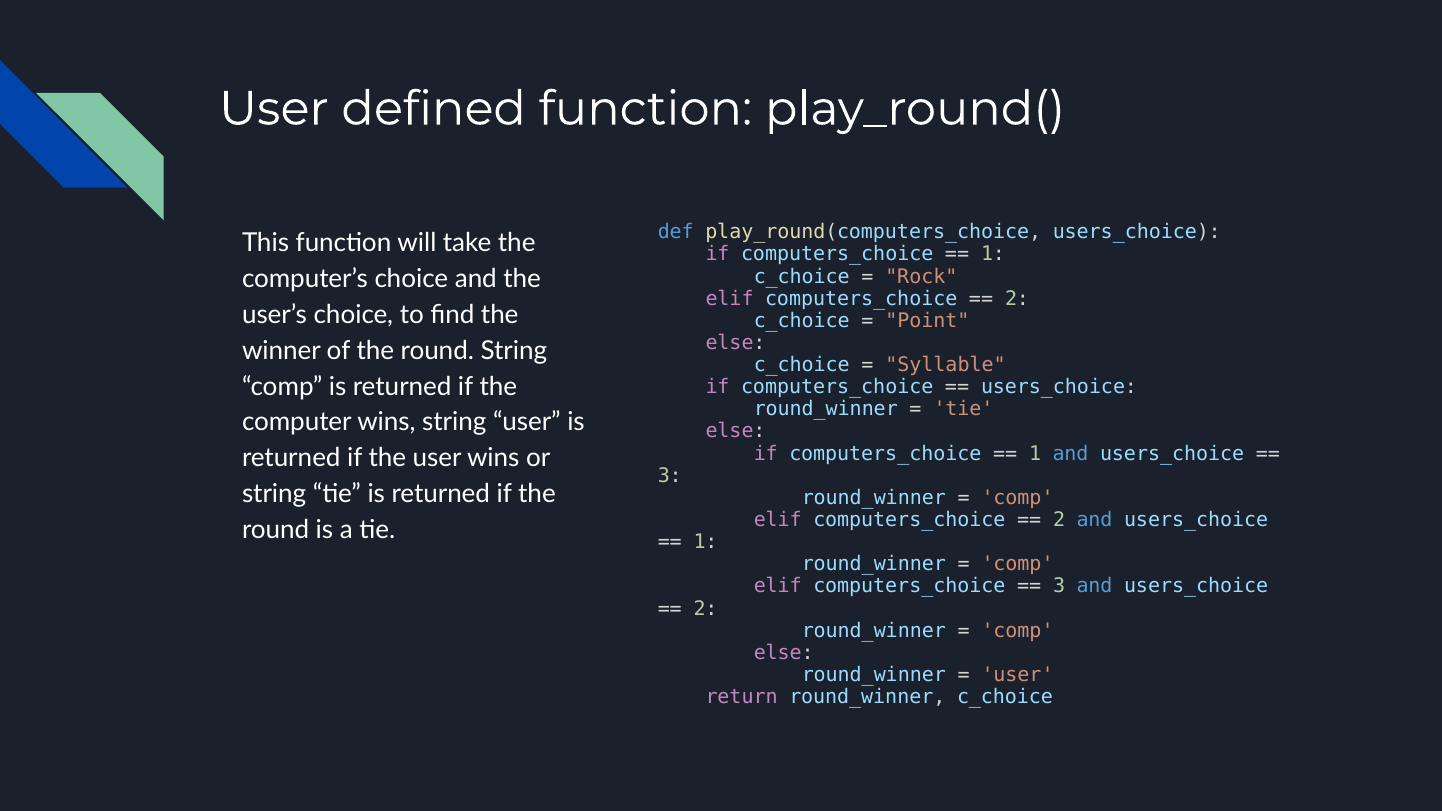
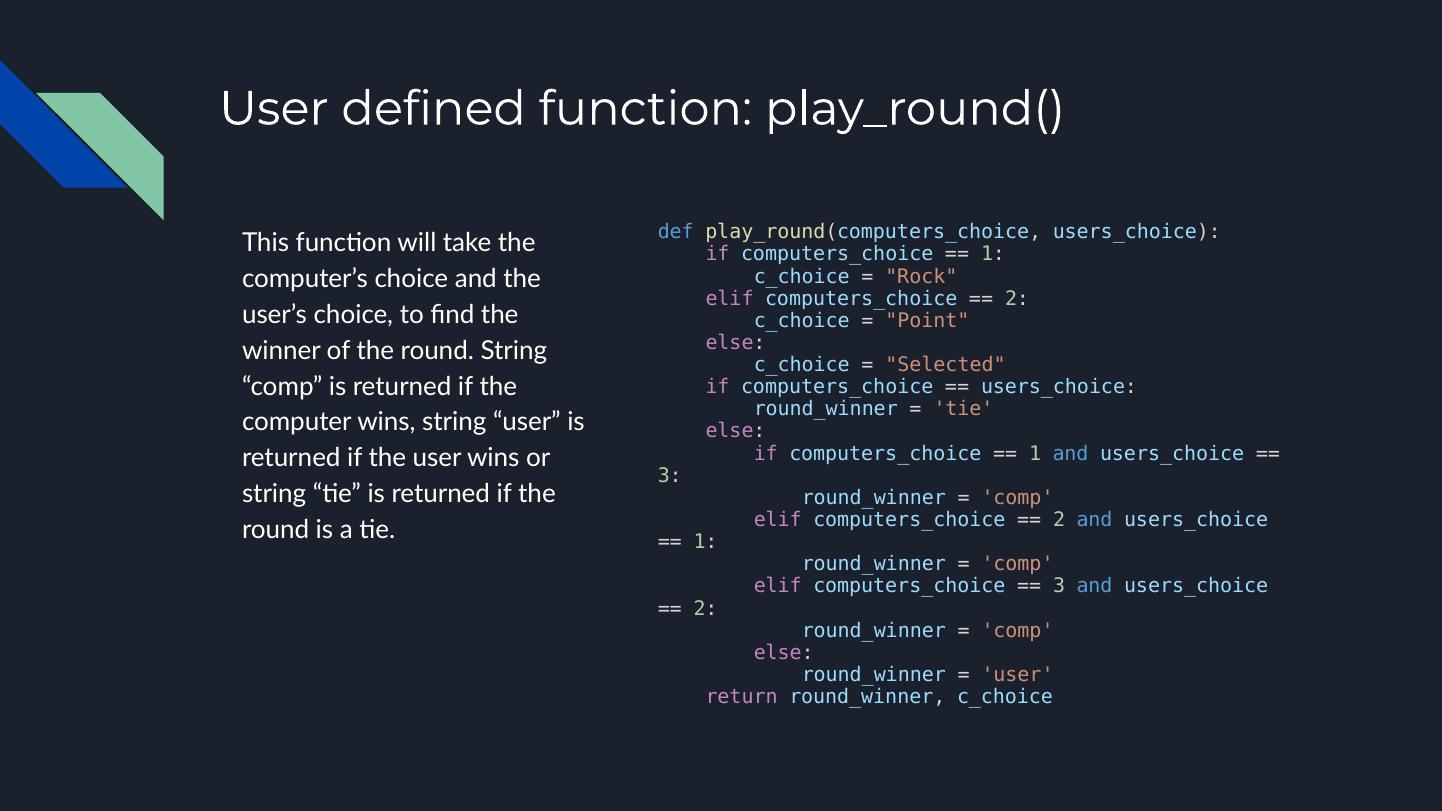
Syllable: Syllable -> Selected (946, 365)
